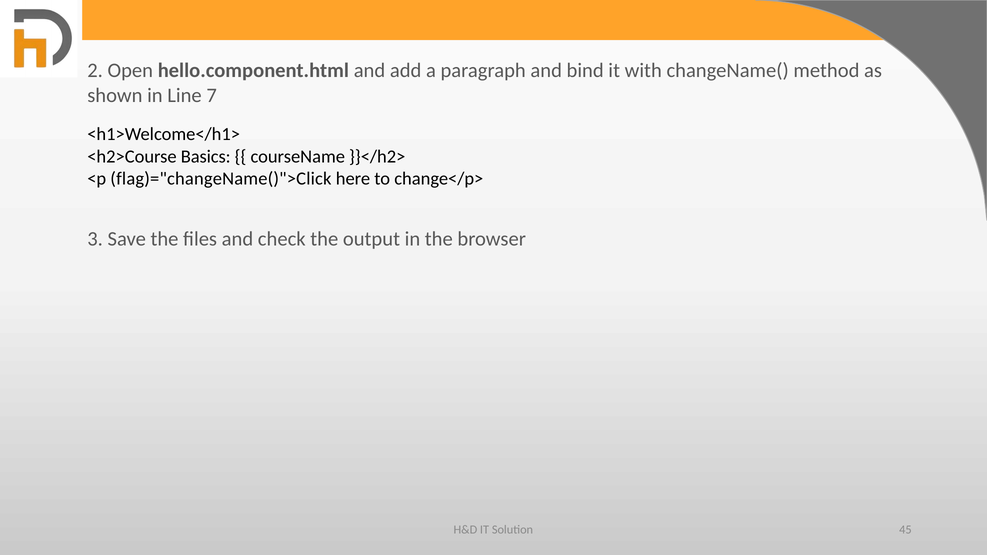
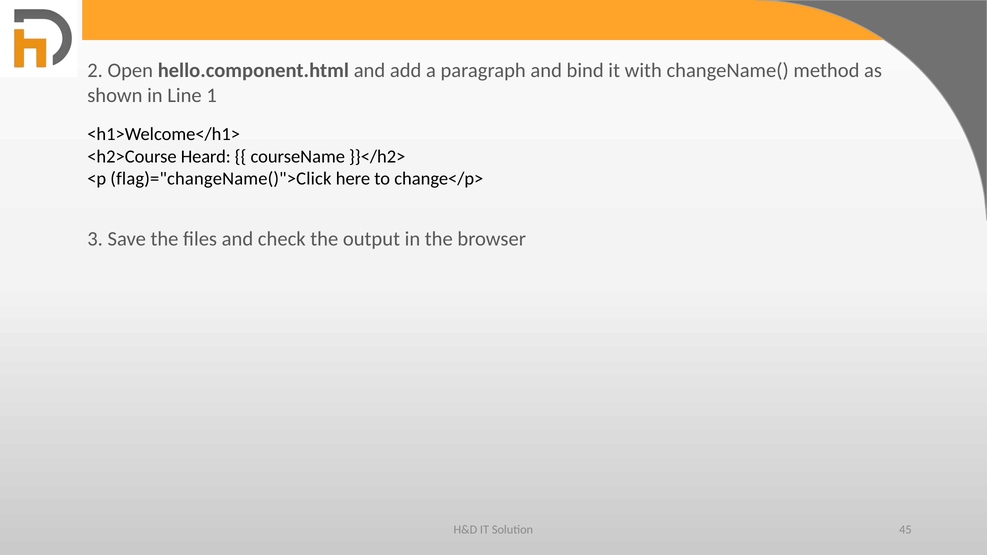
7: 7 -> 1 (212, 95)
Basics: Basics -> Heard (206, 157)
